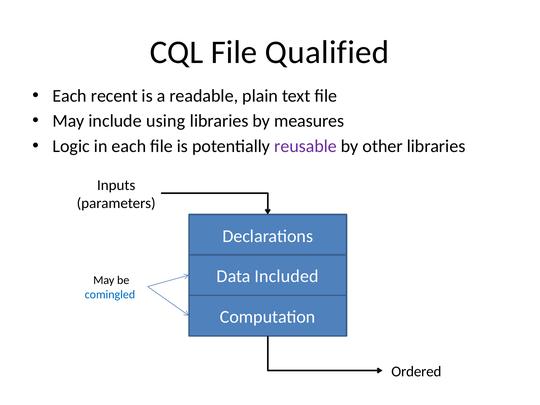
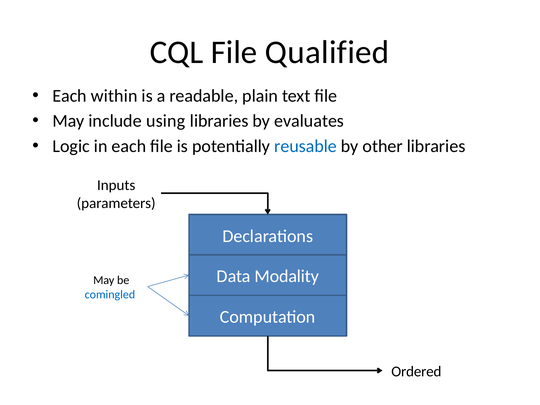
recent: recent -> within (114, 96)
measures: measures -> evaluates (309, 121)
reusable colour: purple -> blue (306, 146)
Included: Included -> Modality (287, 276)
